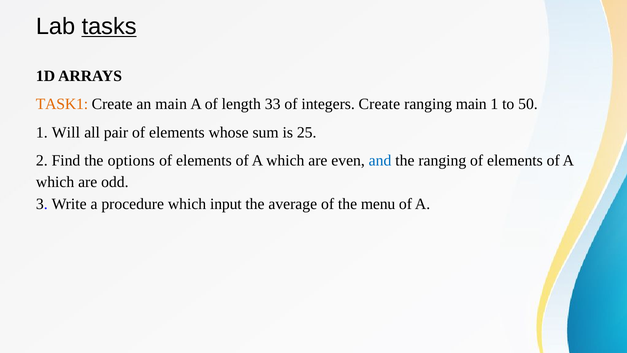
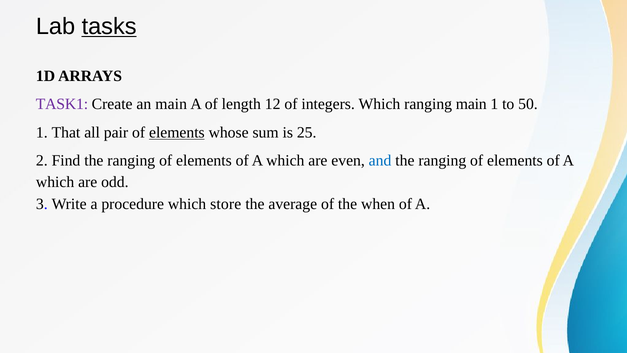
TASK1 colour: orange -> purple (62, 104)
33: 33 -> 12 (273, 104)
integers Create: Create -> Which (379, 104)
Will: Will -> That (66, 132)
elements underline: none -> present (177, 132)
Find the options: options -> ranging (131, 161)
input: input -> store (226, 204)
menu: menu -> when (378, 204)
